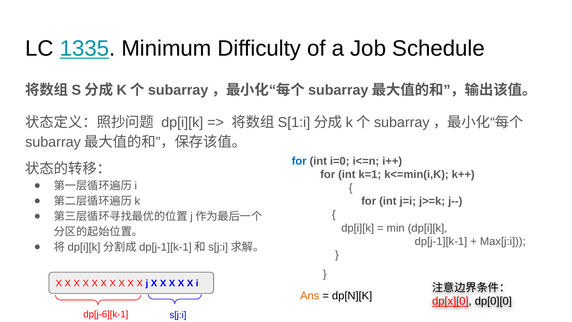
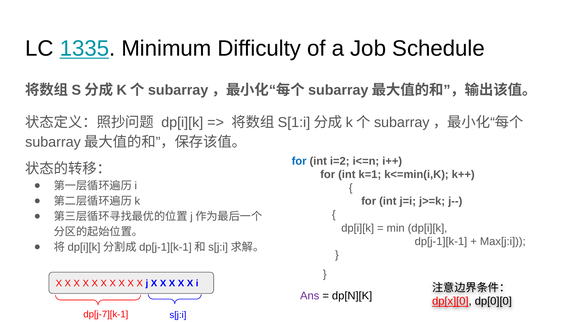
i=0: i=0 -> i=2 (340, 161)
Ans colour: orange -> purple (310, 296)
dp[j-6][k-1: dp[j-6][k-1 -> dp[j-7][k-1 (106, 314)
